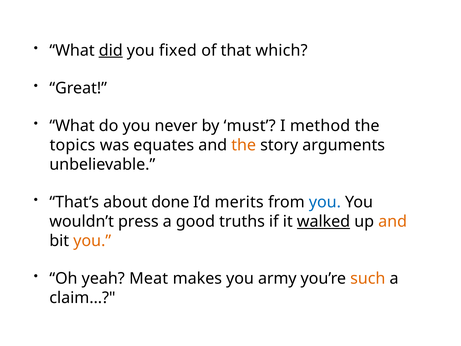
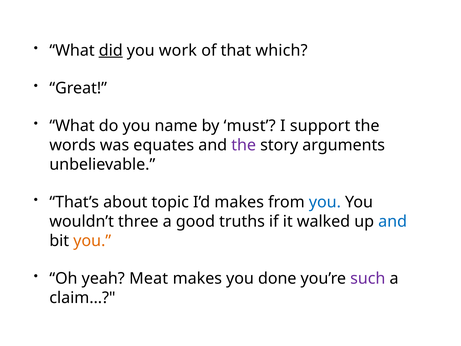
fixed: fixed -> work (178, 50)
never: never -> name (176, 126)
method: method -> support (320, 126)
topics: topics -> words (73, 145)
the colour: orange -> purple (244, 145)
done: done -> topic (170, 202)
I’d merits: merits -> makes (239, 202)
press: press -> three (138, 221)
walked underline: present -> none (324, 221)
and colour: orange -> blue (393, 221)
army: army -> done (277, 278)
such colour: orange -> purple (368, 278)
